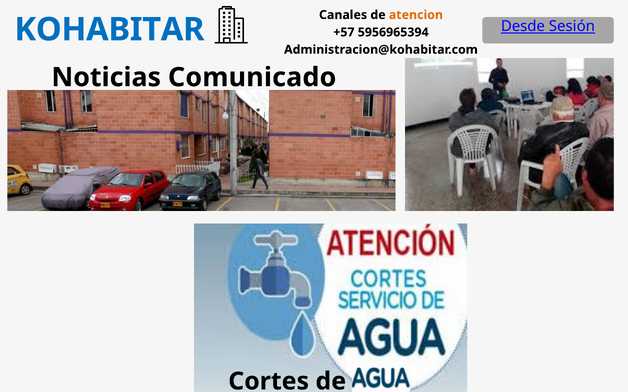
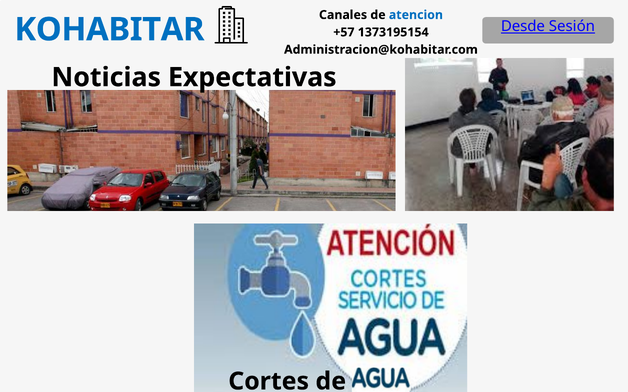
atencion colour: orange -> blue (416, 15)
5956965394: 5956965394 -> 1373195154 (393, 32)
Comunicado: Comunicado -> Expectativas (252, 77)
